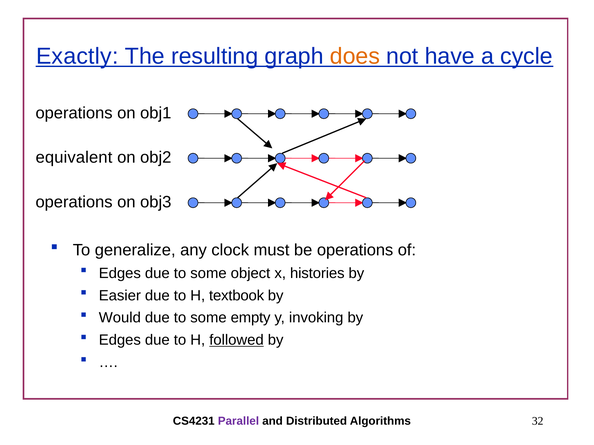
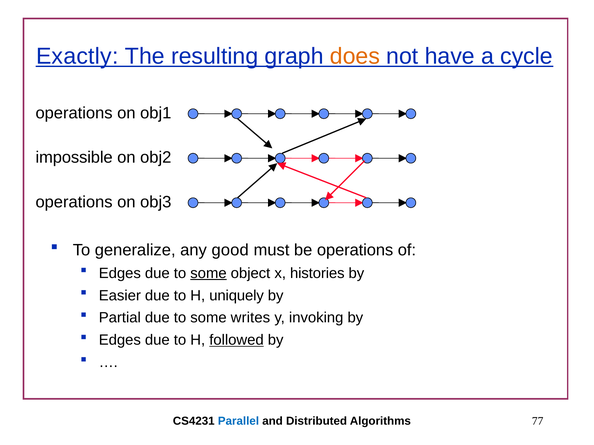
equivalent: equivalent -> impossible (74, 158)
clock: clock -> good (230, 250)
some underline: none -> present (208, 273)
textbook: textbook -> uniquely (237, 296)
Would: Would -> Partial (120, 318)
empty: empty -> writes (250, 318)
Parallel colour: purple -> blue (238, 422)
32: 32 -> 77 (538, 422)
